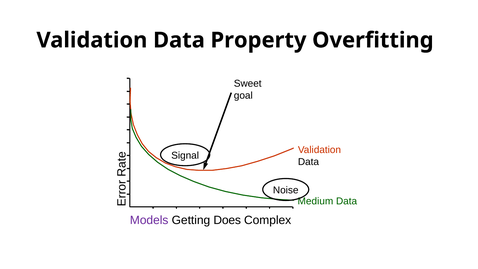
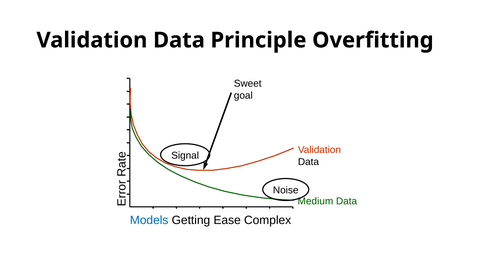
Property: Property -> Principle (258, 40)
Models colour: purple -> blue (149, 220)
Does: Does -> Ease (227, 220)
